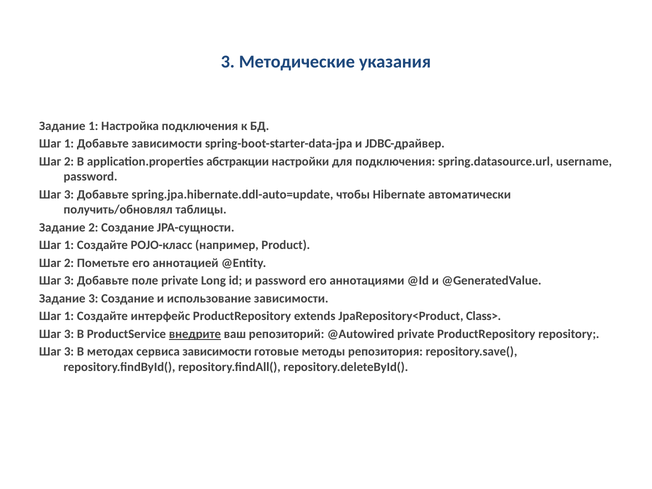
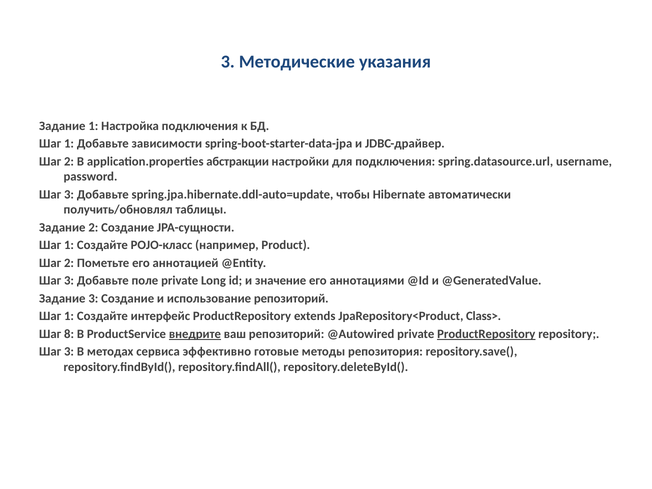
и password: password -> значение (281, 281)
использование зависимости: зависимости -> репозиторий (291, 298)
3: 3 -> 8 (69, 334)
ProductRepository underline: none -> present (486, 334)
сервиса зависимости: зависимости -> эффективно (217, 352)
